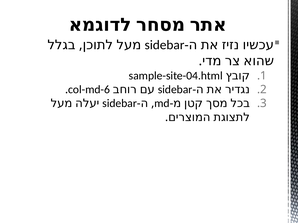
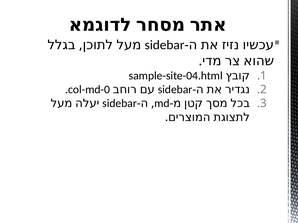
col-md-6: col-md-6 -> col-md-0 (89, 90)
